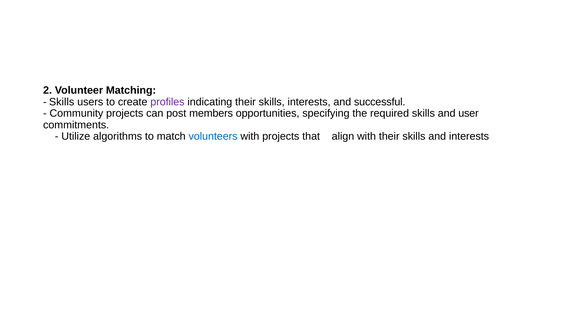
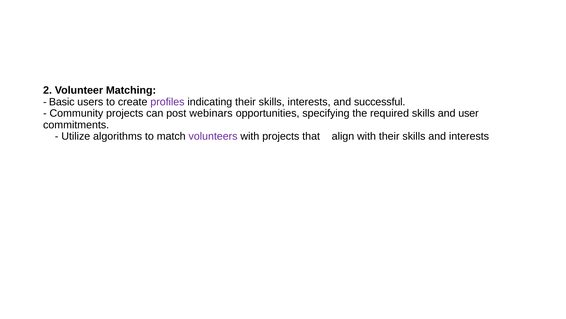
Skills: Skills -> Basic (62, 102)
members: members -> webinars (211, 113)
volunteers colour: blue -> purple (213, 136)
